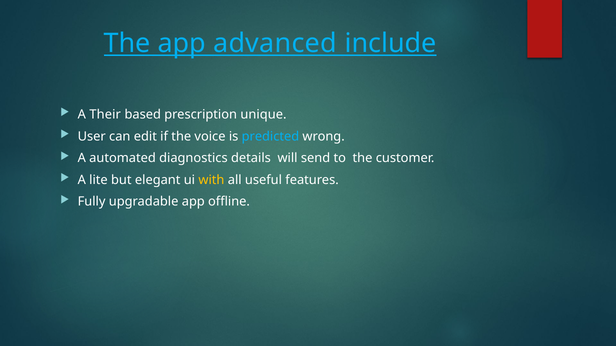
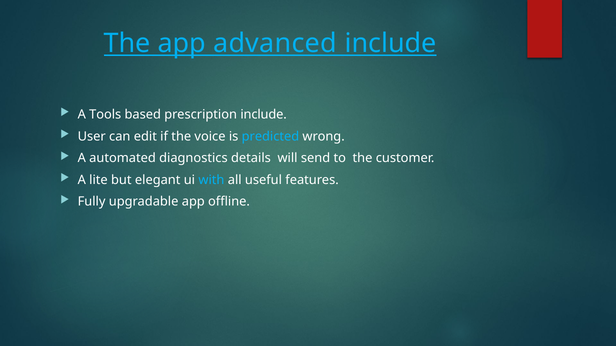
Their: Their -> Tools (105, 115)
prescription unique: unique -> include (264, 115)
with colour: yellow -> light blue (211, 180)
